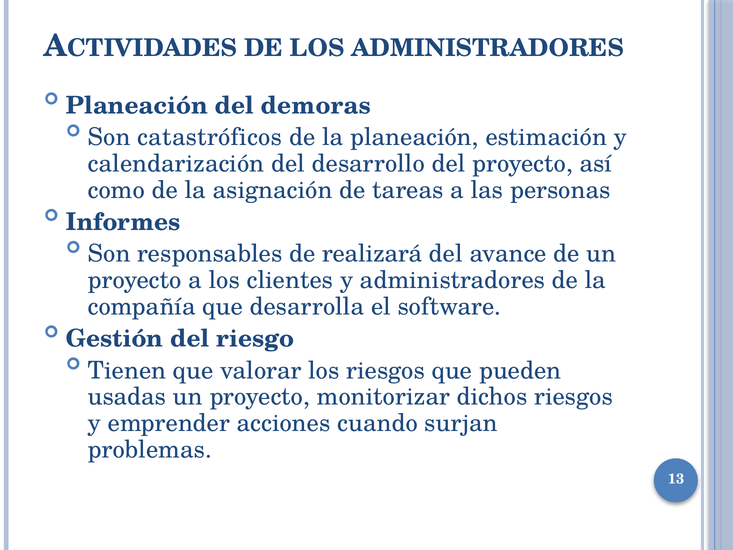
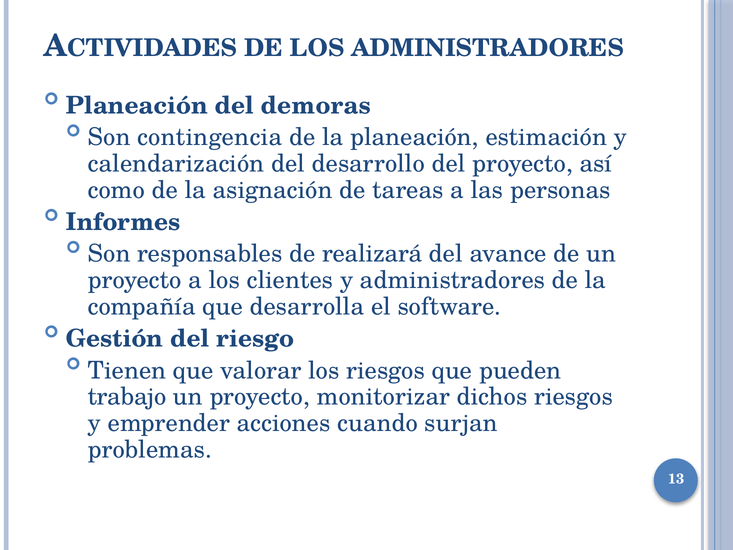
catastróficos: catastróficos -> contingencia (210, 137)
usadas: usadas -> trabajo (127, 397)
